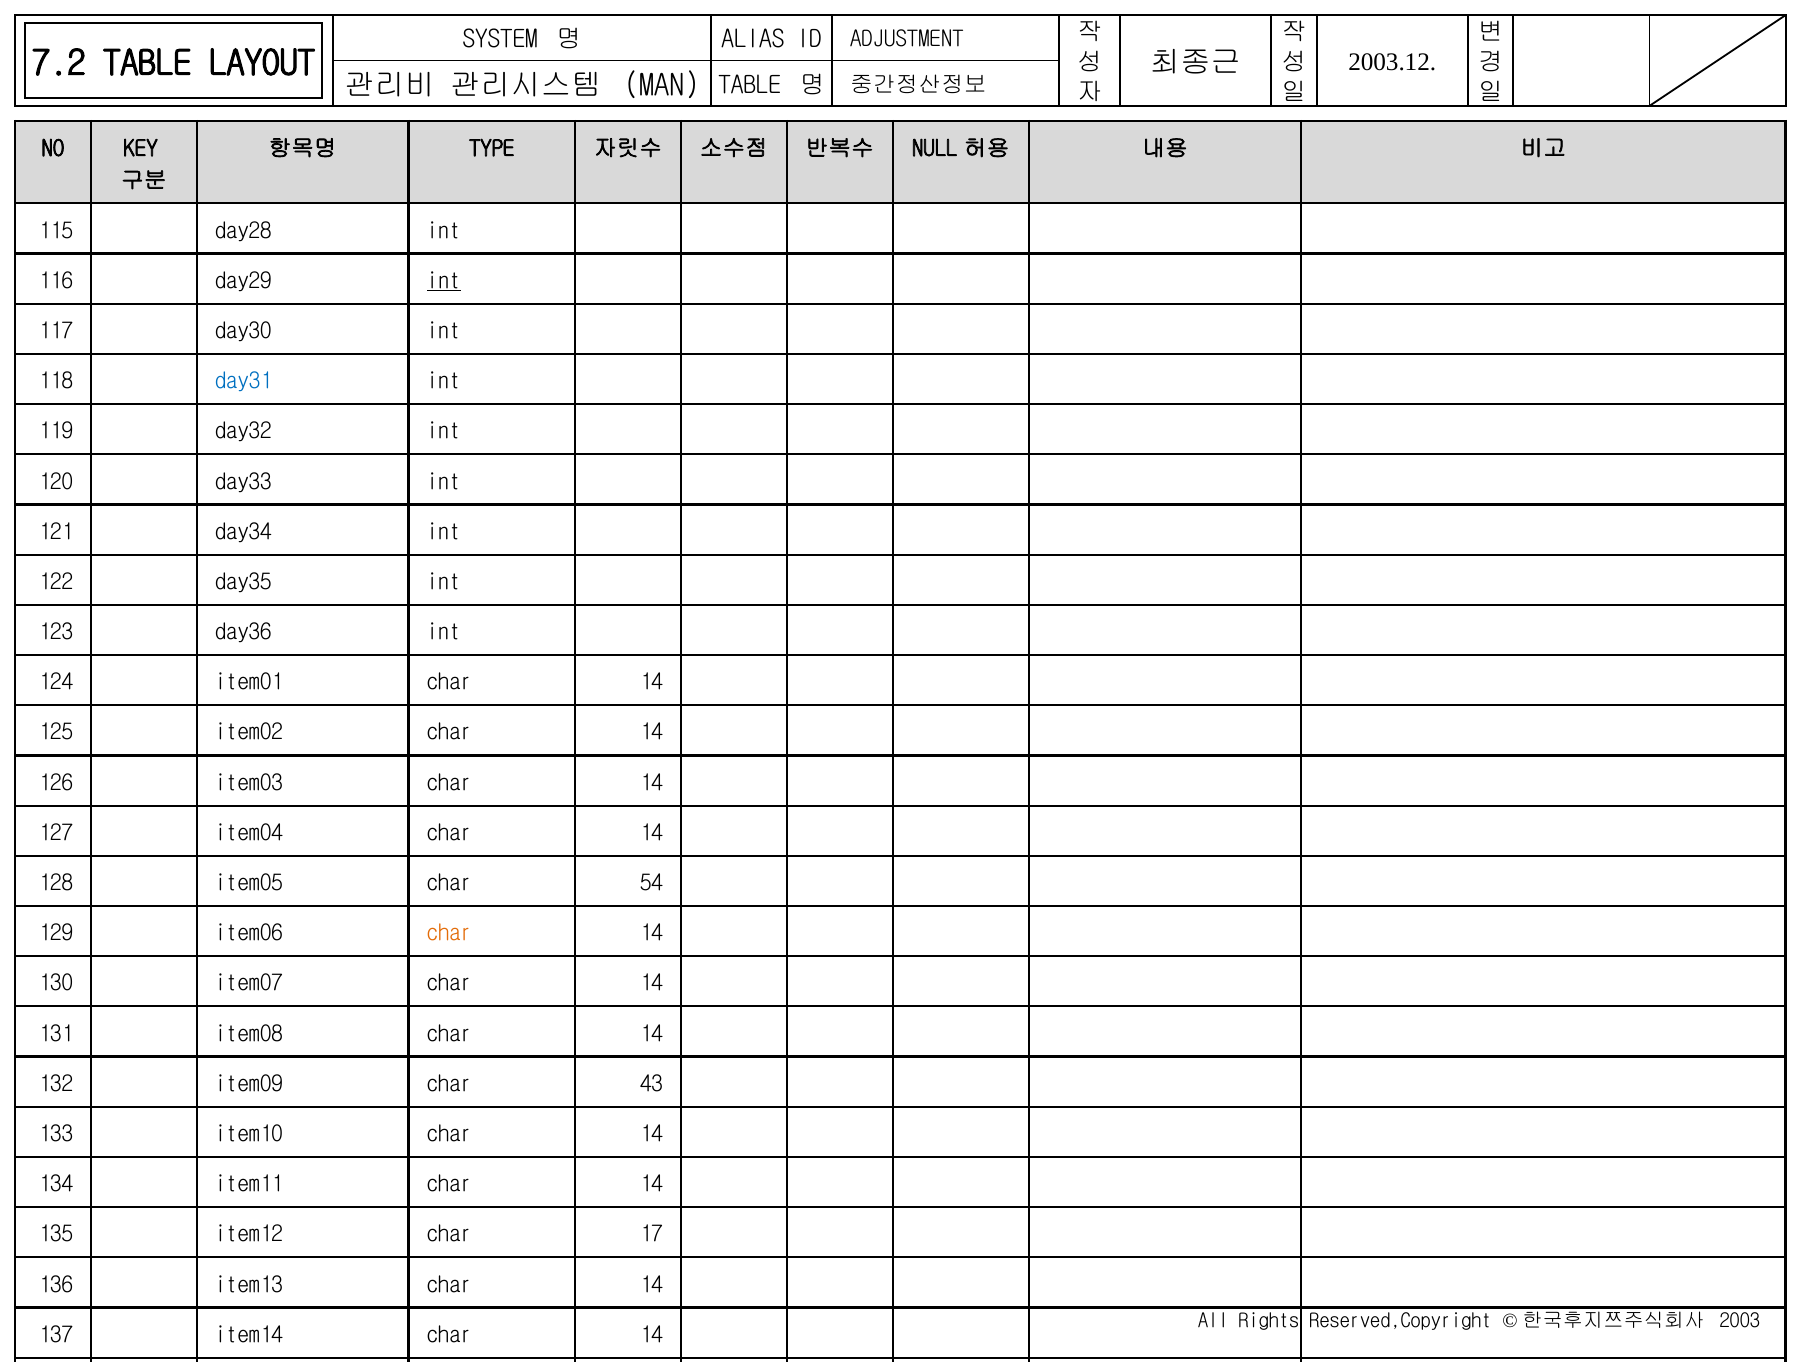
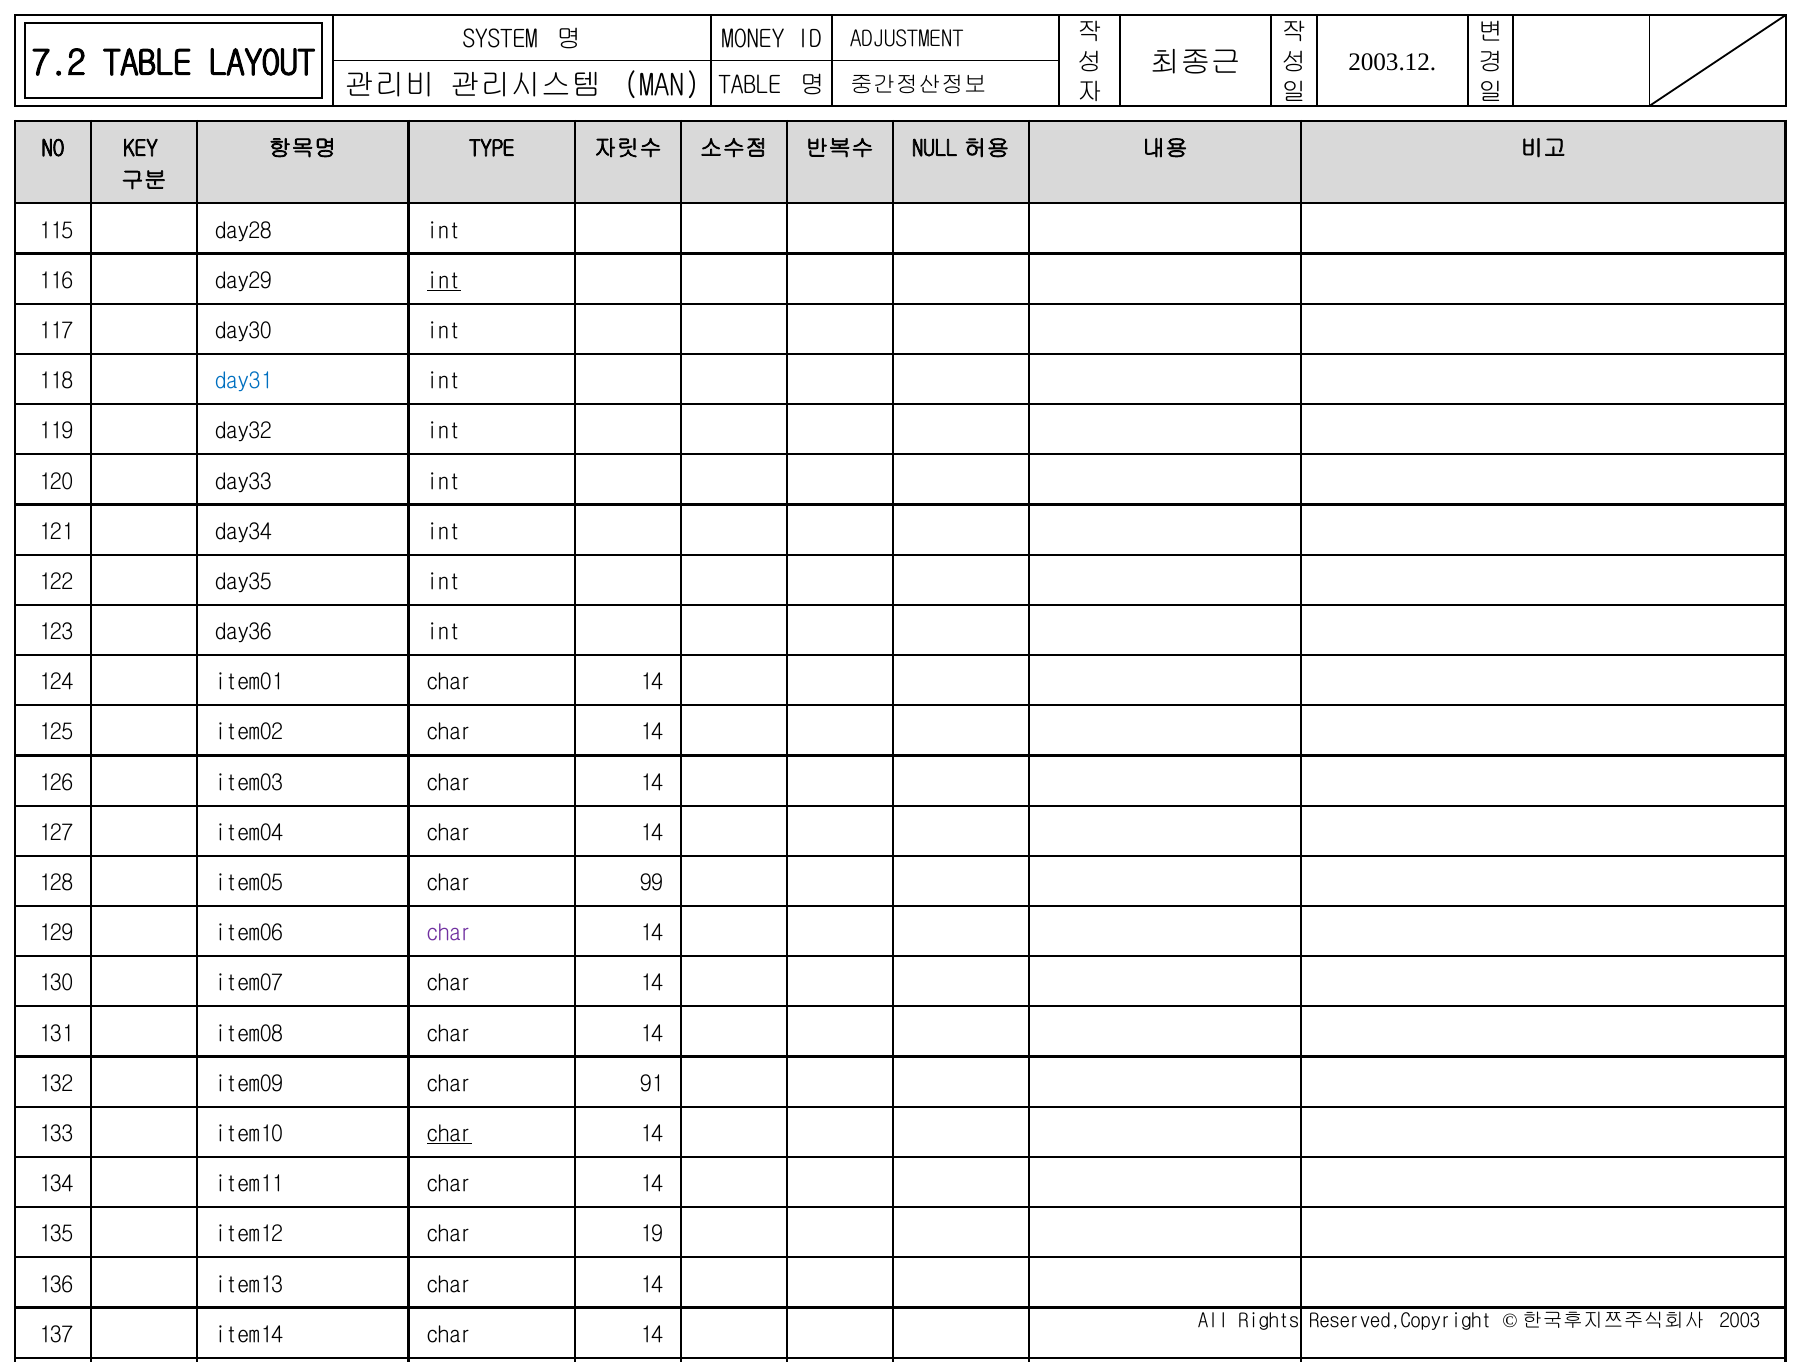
ALIAS: ALIAS -> MONEY (753, 40)
54: 54 -> 99 (651, 883)
char colour: orange -> purple (449, 933)
43: 43 -> 91 (651, 1084)
char underline: none -> present (449, 1134)
17: 17 -> 19 (651, 1234)
